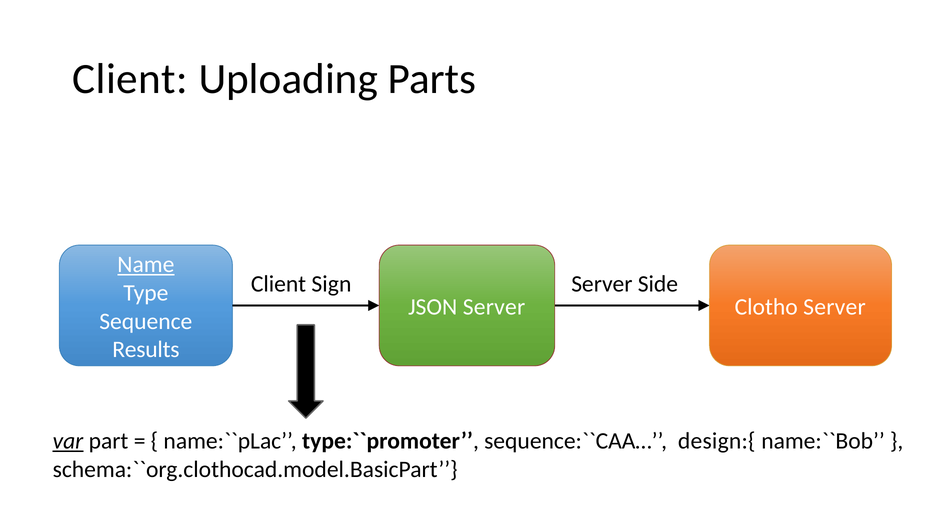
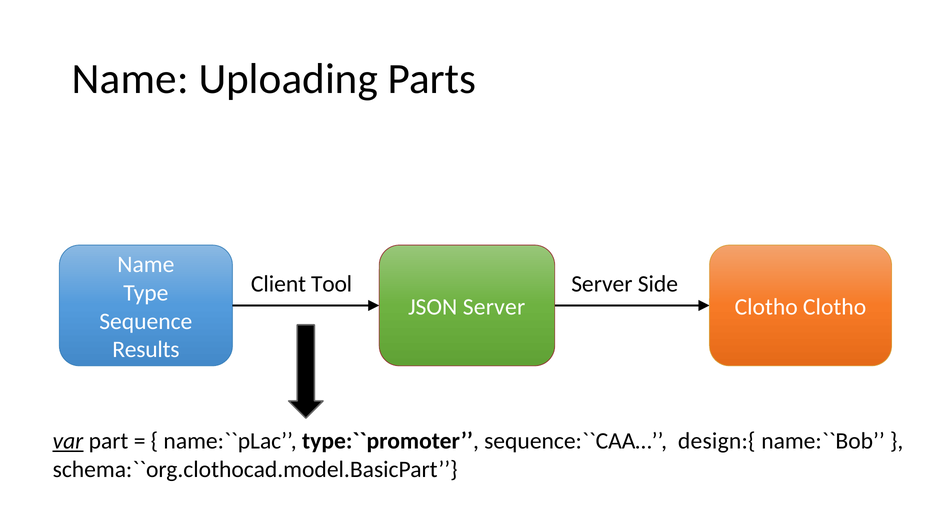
Client: Client -> Name (130, 79)
Name underline: present -> none (146, 265)
Sign: Sign -> Tool (332, 284)
Clotho Server: Server -> Clotho (835, 307)
